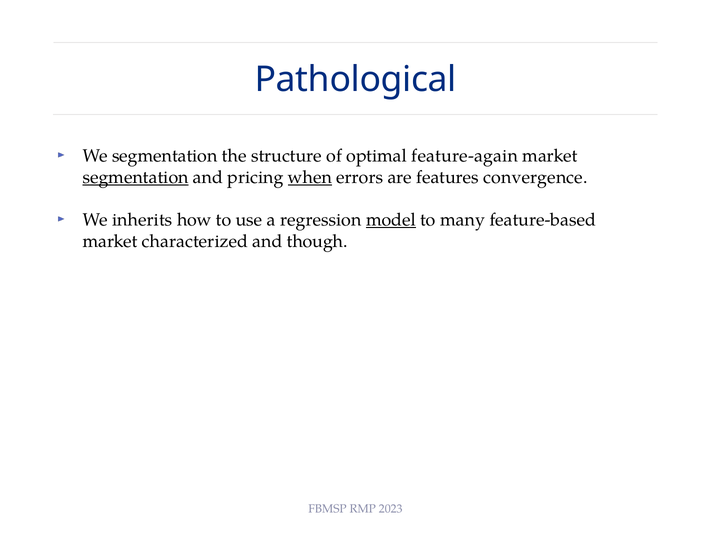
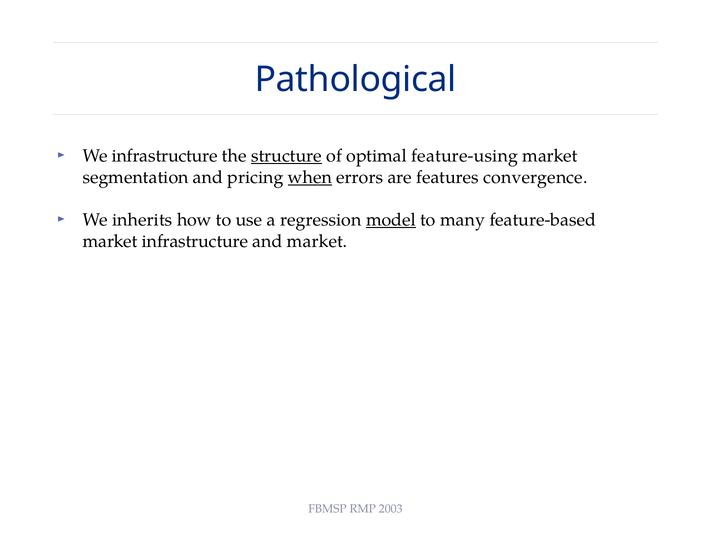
We segmentation: segmentation -> infrastructure (165, 156)
structure underline: none -> present (286, 156)
feature-again: feature-again -> feature-using (465, 156)
segmentation underline: present -> none (136, 177)
market characterized: characterized -> infrastructure (195, 241)
and though: though -> market (317, 241)
2023: 2023 -> 2003 (391, 509)
